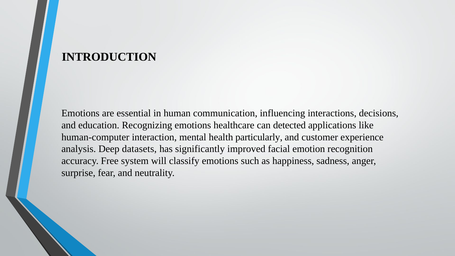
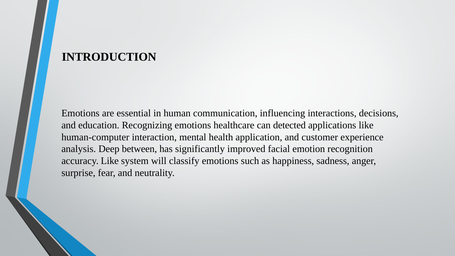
particularly: particularly -> application (259, 137)
datasets: datasets -> between (139, 149)
accuracy Free: Free -> Like (110, 161)
